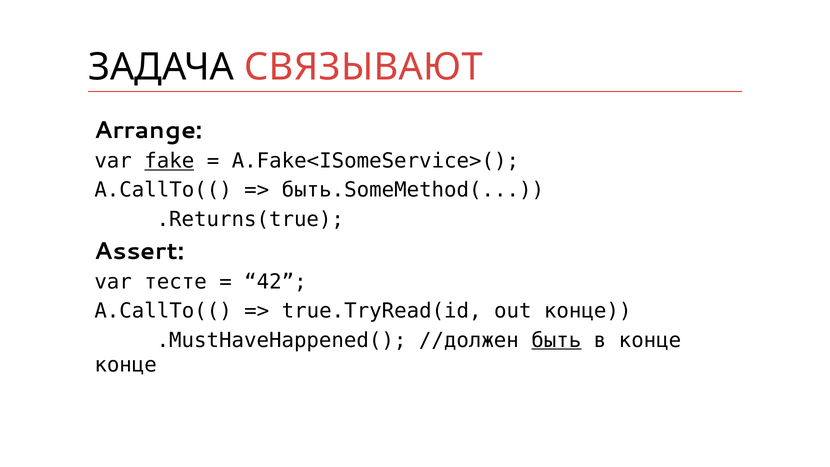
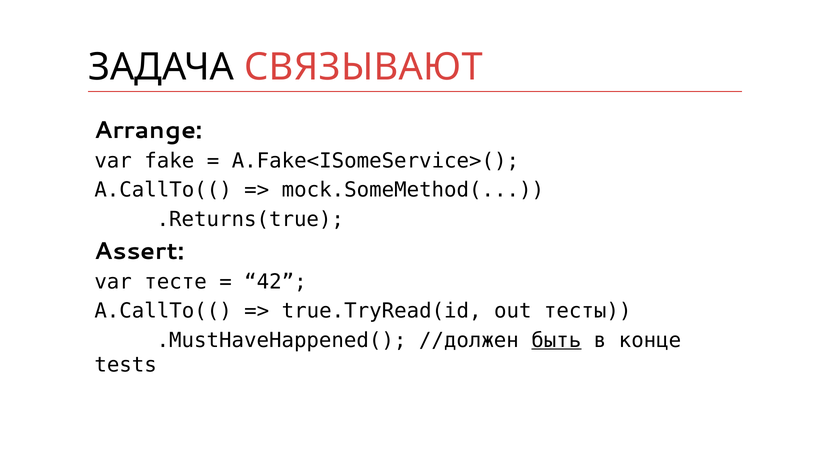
fake underline: present -> none (169, 161)
быть.SomeMethod(: быть.SomeMethod( -> mock.SomeMethod( (413, 190)
out конце: конце -> тесты (588, 311)
конце: конце -> tests (126, 365)
